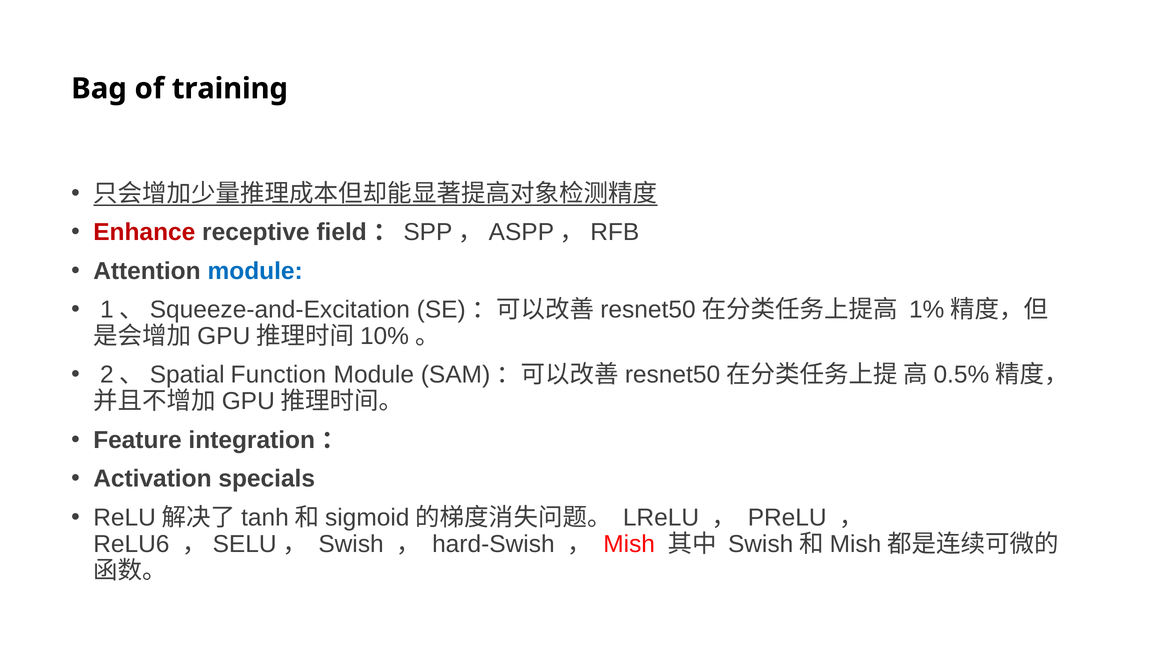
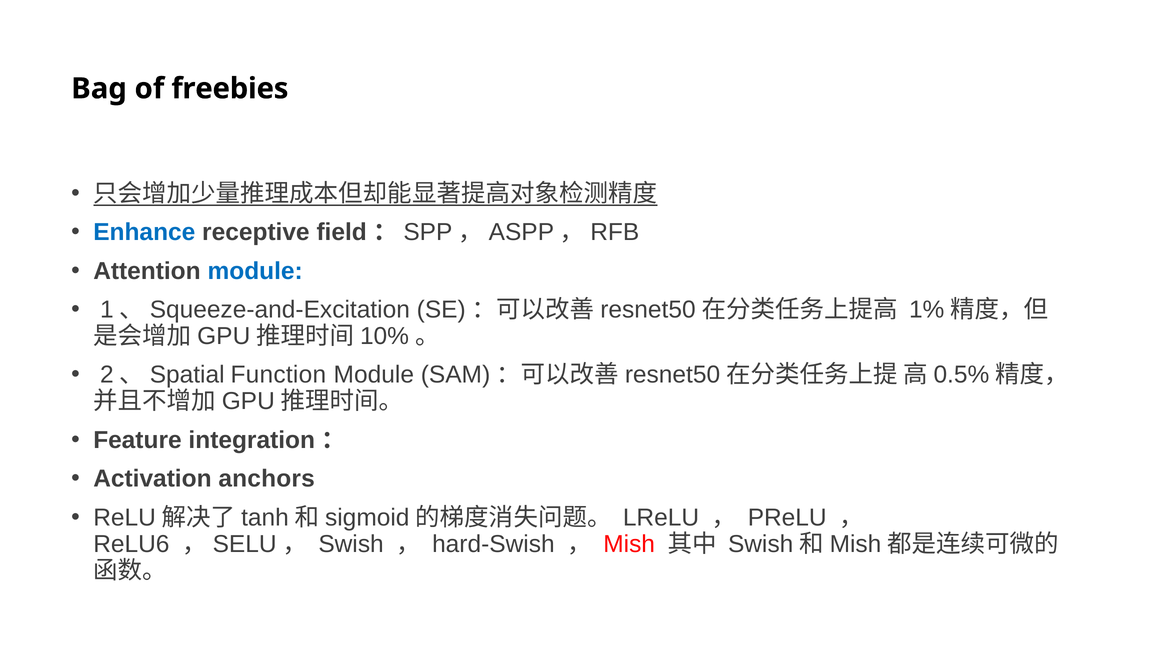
training: training -> freebies (230, 89)
Enhance colour: red -> blue (144, 232)
specials: specials -> anchors (267, 479)
